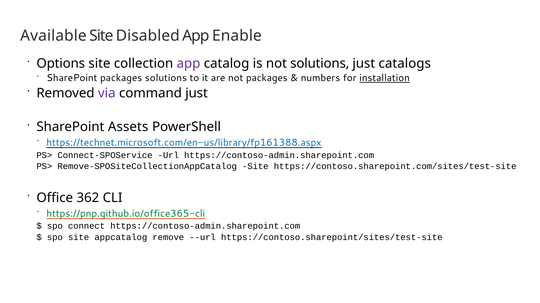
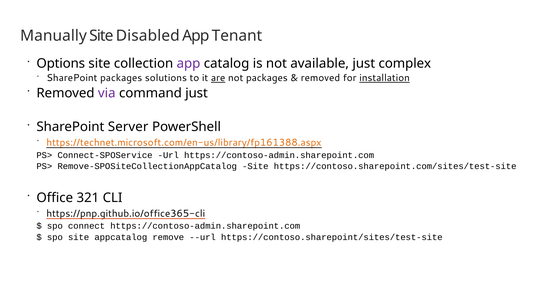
Available: Available -> Manually (53, 36)
Enable: Enable -> Tenant (237, 36)
not solutions: solutions -> available (320, 64)
catalogs: catalogs -> complex (405, 64)
are underline: none -> present (218, 78)
numbers: numbers -> removed (320, 78)
Assets: Assets -> Server (128, 127)
https://technet.microsoft.com/en-us/library/fp161388.aspx colour: blue -> orange (184, 143)
362: 362 -> 321 (88, 198)
https://pnp.github.io/office365-cli colour: green -> black (126, 214)
